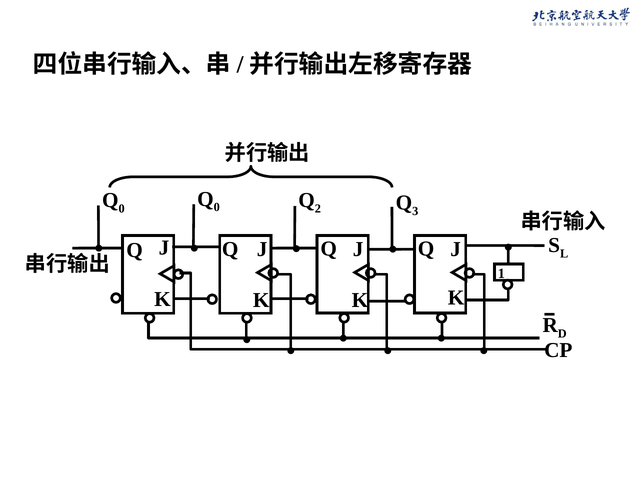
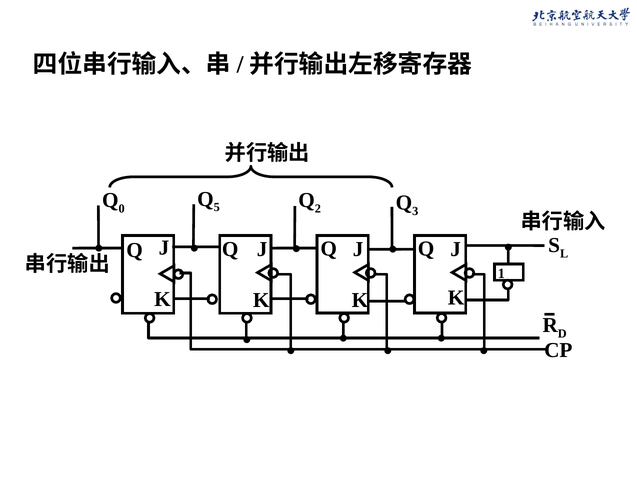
0: 0 -> 5 (217, 207)
